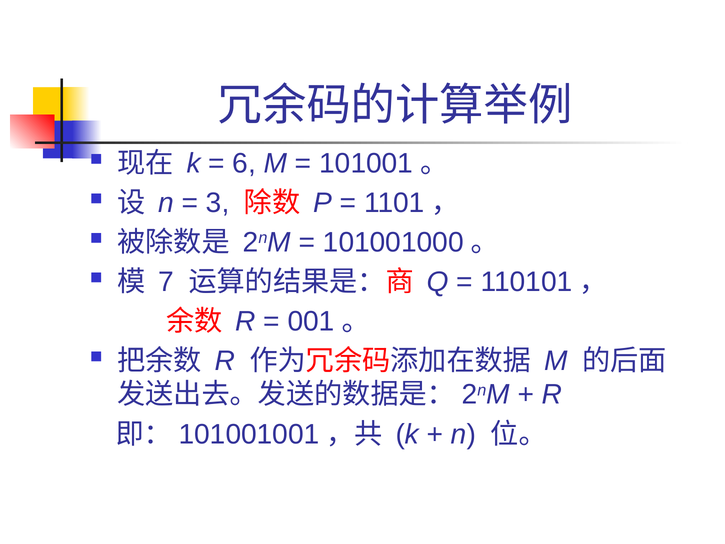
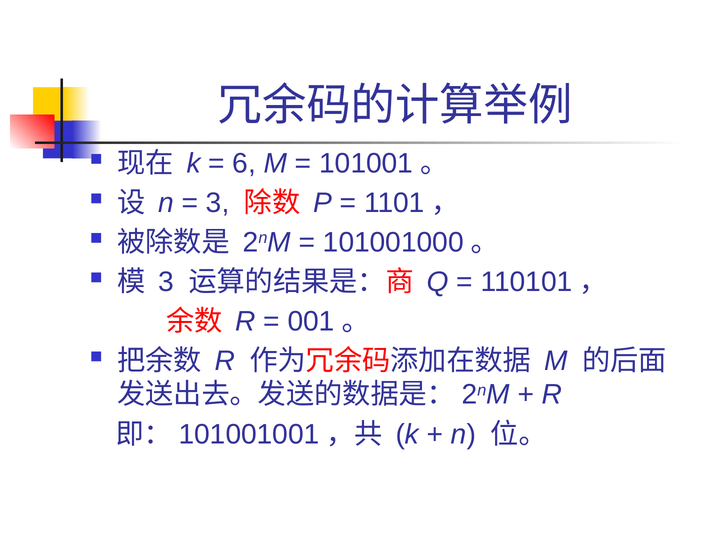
7: 7 -> 3 (166, 282)
